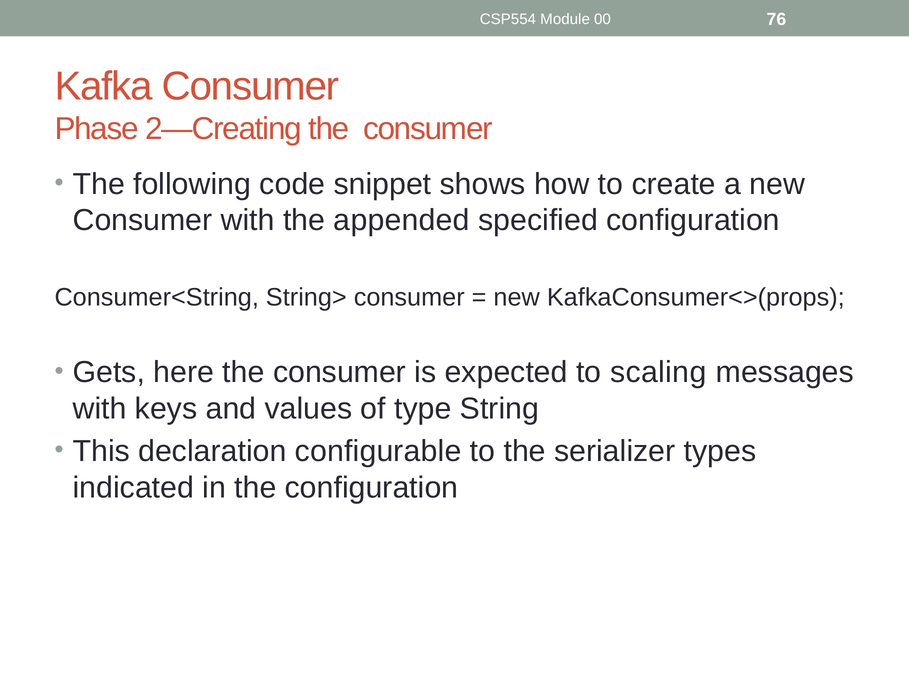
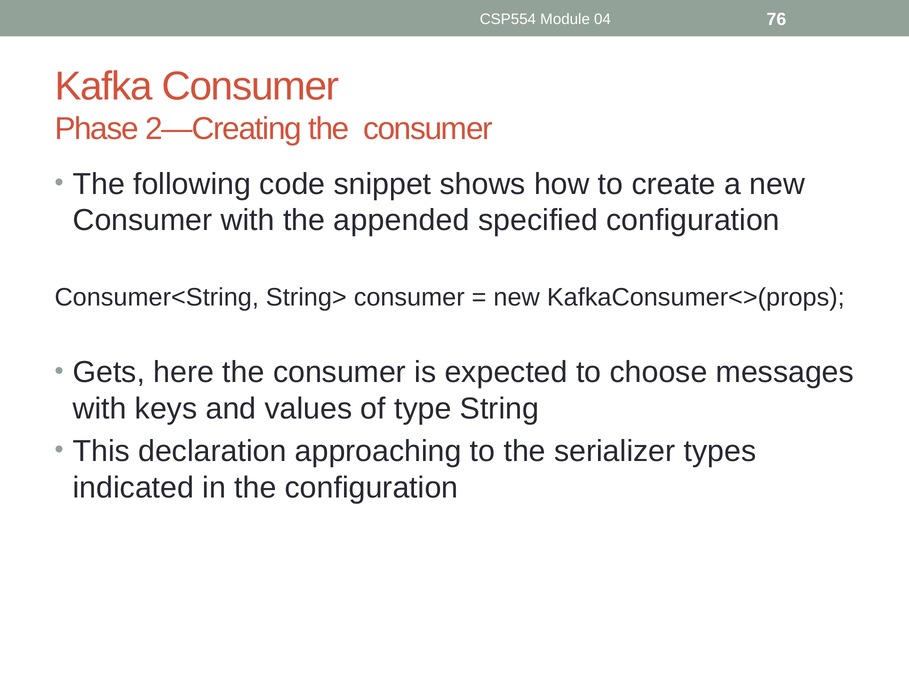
00: 00 -> 04 (602, 19)
scaling: scaling -> choose (659, 372)
configurable: configurable -> approaching (378, 451)
